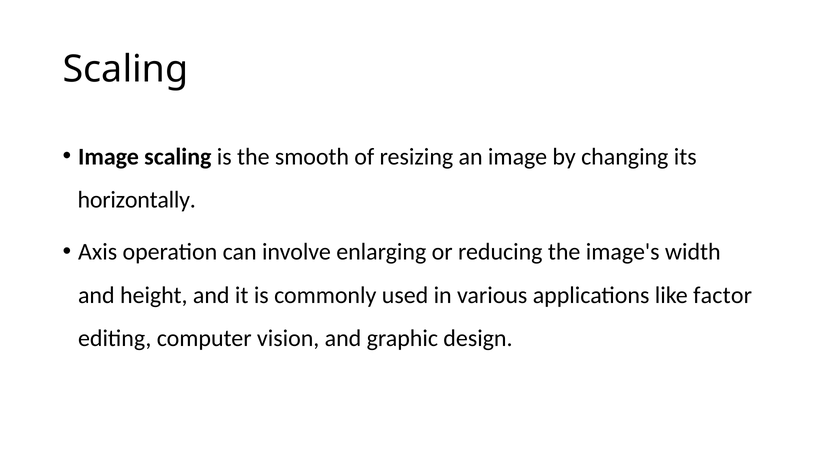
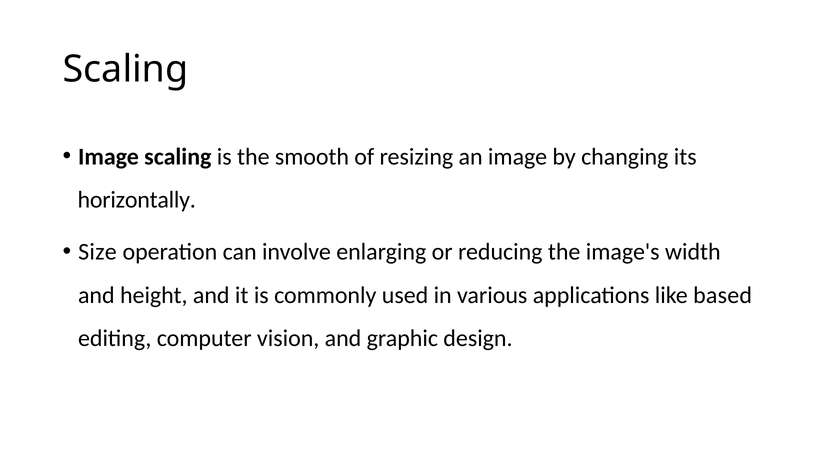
Axis: Axis -> Size (97, 252)
factor: factor -> based (723, 295)
